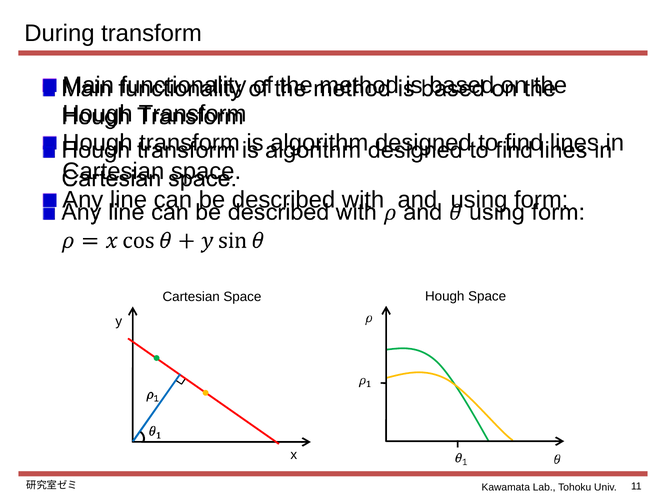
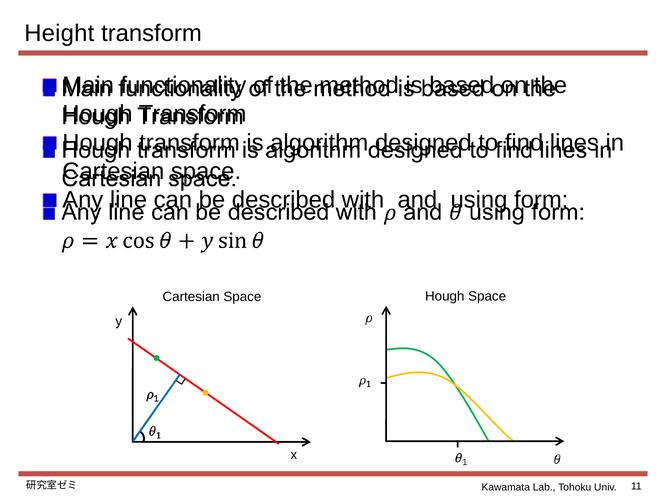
During: During -> Height (59, 33)
